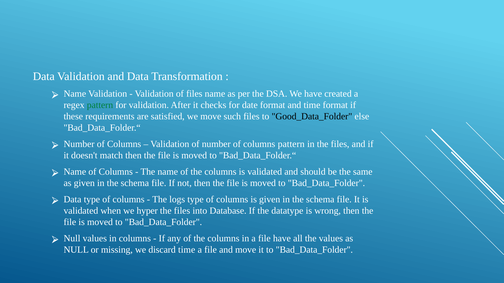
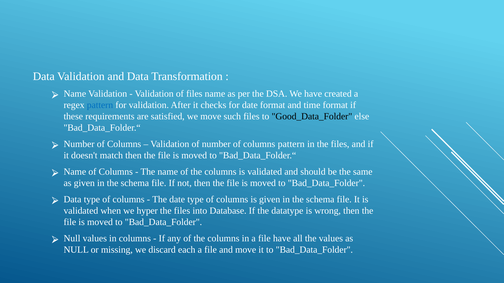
pattern colour: green -> blue (100, 105)
The logs: logs -> date (177, 200)
discard time: time -> each (187, 250)
